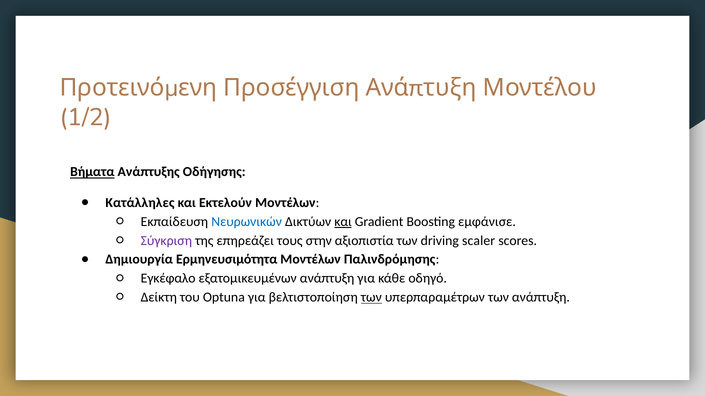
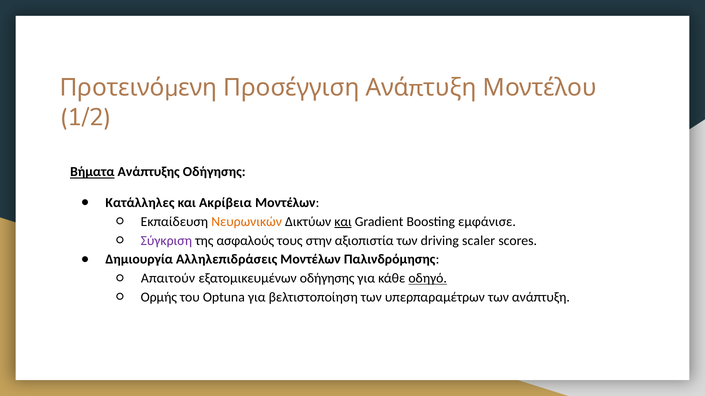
Εκτελούν: Εκτελούν -> Ακρίβεια (225, 203)
Νευρωνικών colour: blue -> orange (247, 222)
επηρεάζει: επηρεάζει -> ασφαλούς (245, 241)
Ερμηνευσιμότητα: Ερμηνευσιμότητα -> Αλληλεπιδράσεις (227, 260)
Εγκέφαλο: Εγκέφαλο -> Απαιτούν (168, 279)
εξατομικευμένων ανάπτυξη: ανάπτυξη -> οδήγησης (327, 279)
οδηγό underline: none -> present (428, 279)
Δείκτη: Δείκτη -> Ορμής (159, 298)
των underline: present -> none (371, 298)
